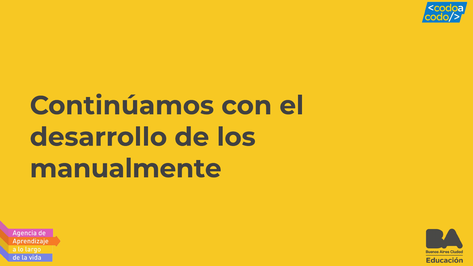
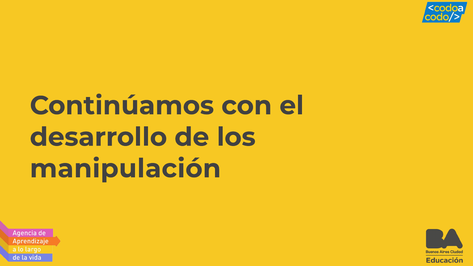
manualmente: manualmente -> manipulación (125, 169)
